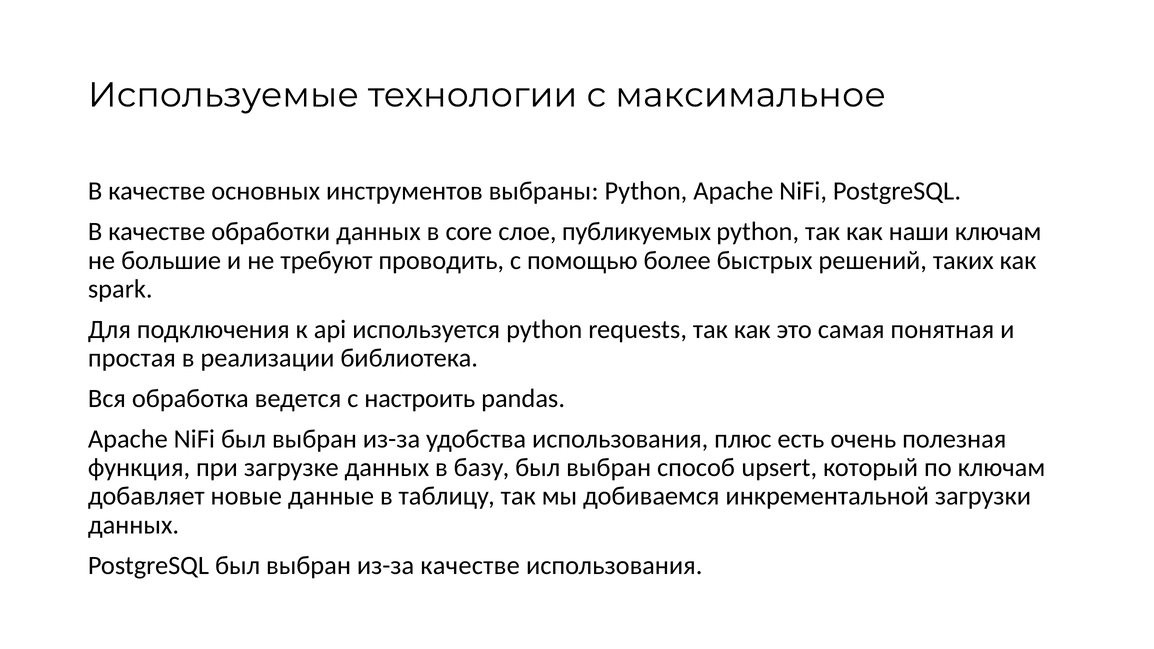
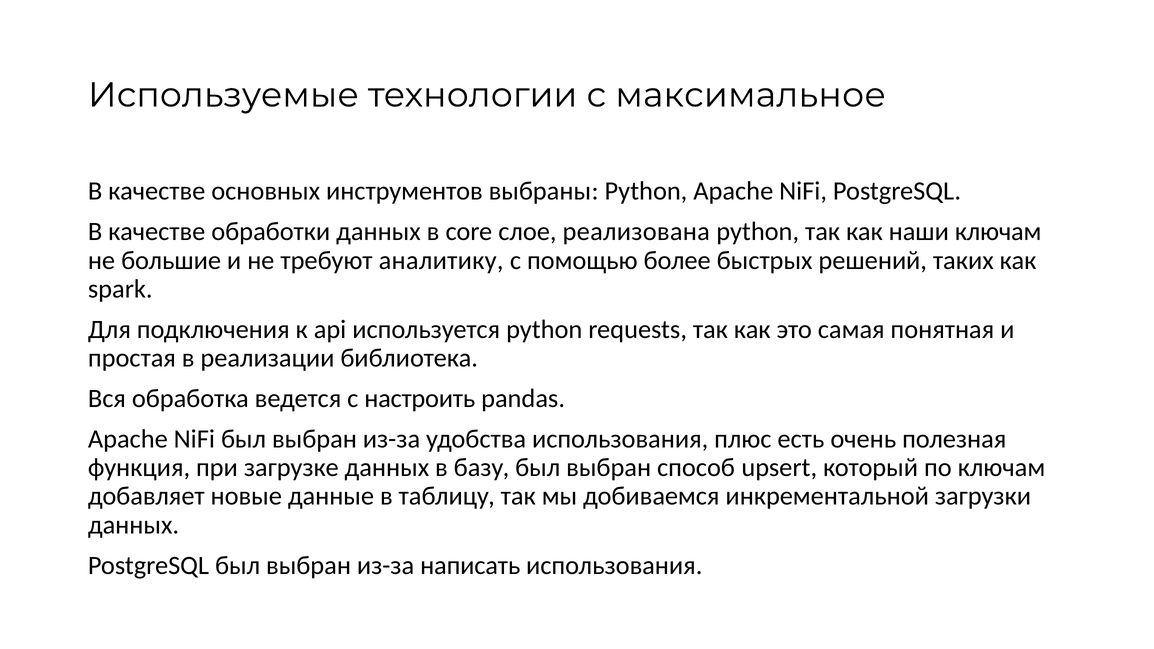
публикуемых: публикуемых -> реализована (636, 232)
проводить: проводить -> аналитику (441, 260)
из-за качестве: качестве -> написать (470, 565)
